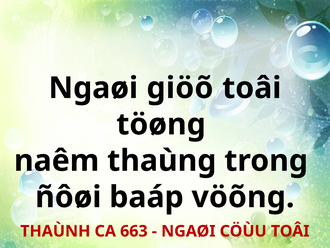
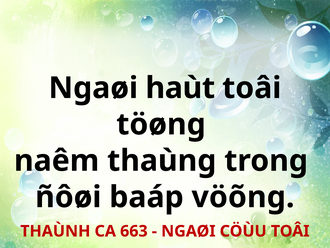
giöõ: giöõ -> haùt (180, 88)
